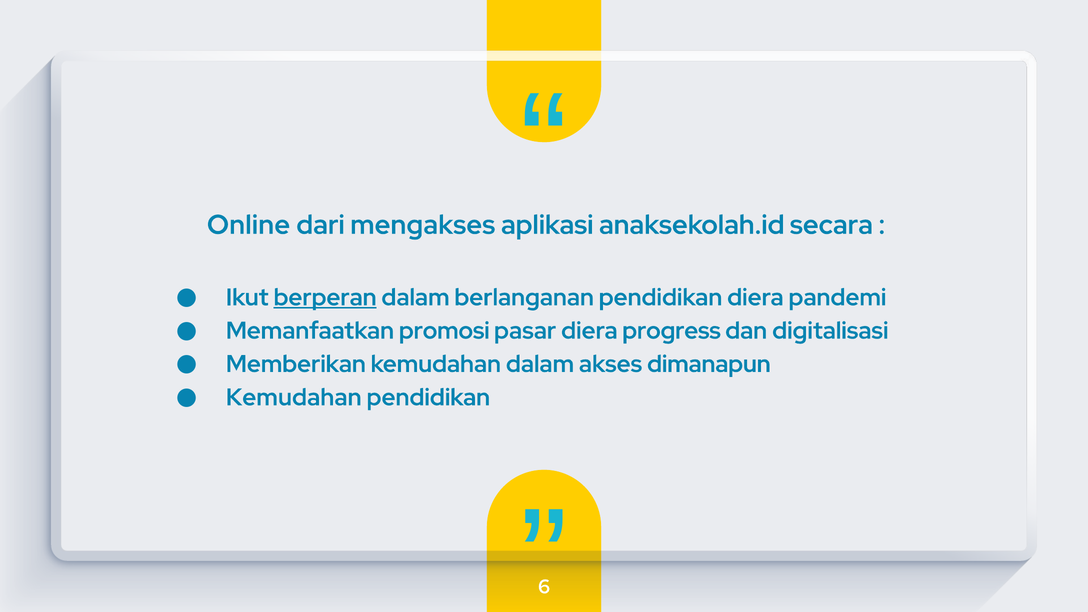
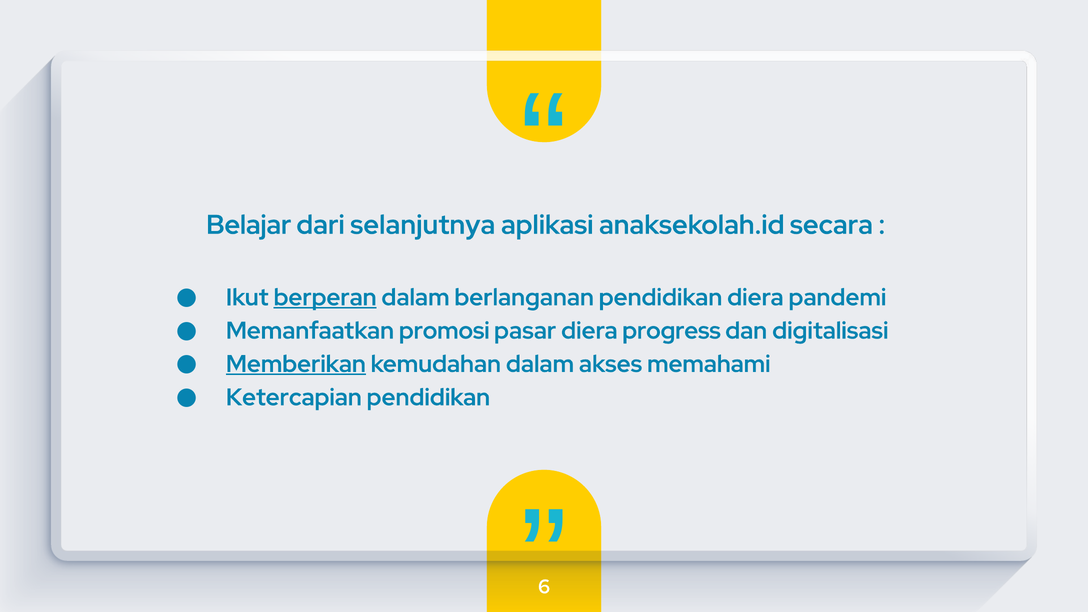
Online: Online -> Belajar (249, 225)
mengakses: mengakses -> selanjutnya (423, 225)
Memberikan underline: none -> present (296, 364)
dimanapun: dimanapun -> memahami (709, 364)
Kemudahan: Kemudahan -> Ketercapian (294, 397)
